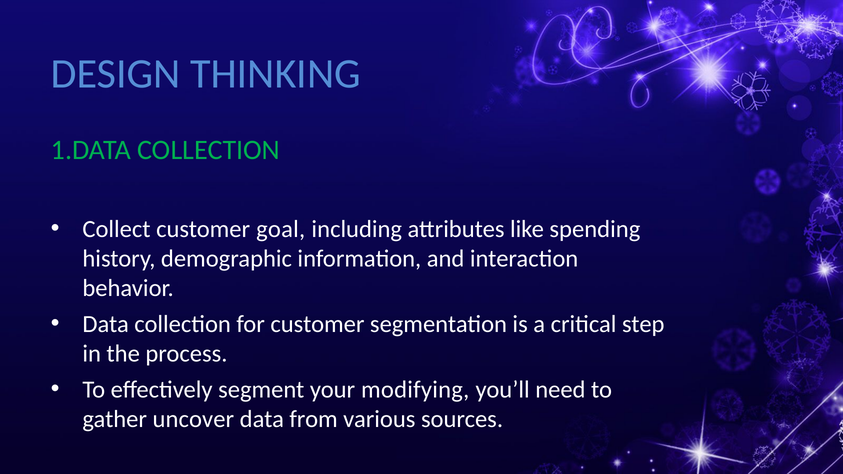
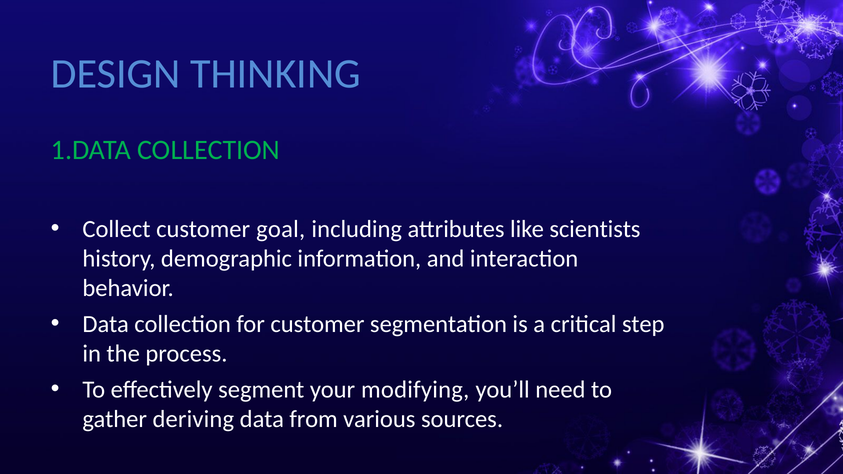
spending: spending -> scientists (595, 229)
uncover: uncover -> deriving (193, 419)
